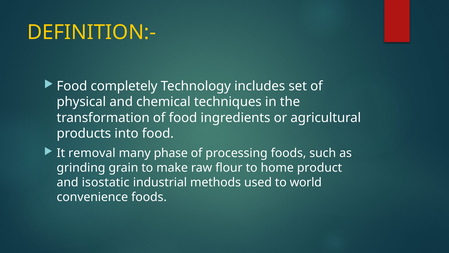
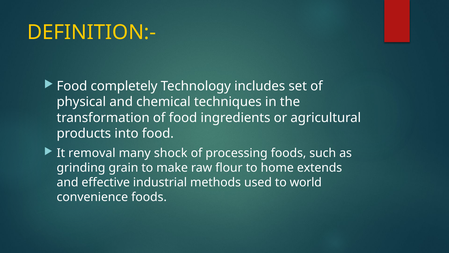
phase: phase -> shock (171, 153)
product: product -> extends (320, 168)
isostatic: isostatic -> effective (106, 182)
